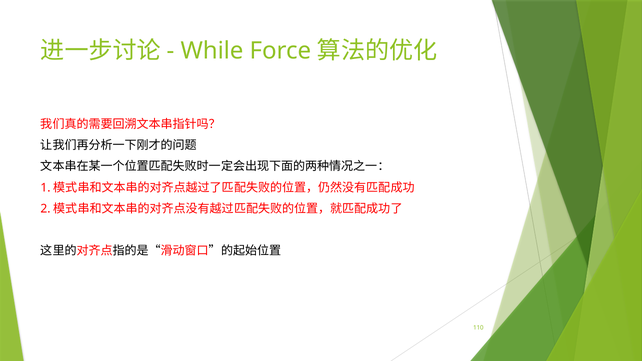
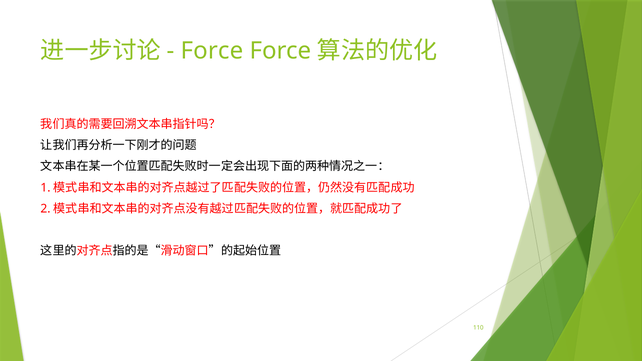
While: While -> Force (212, 51)
